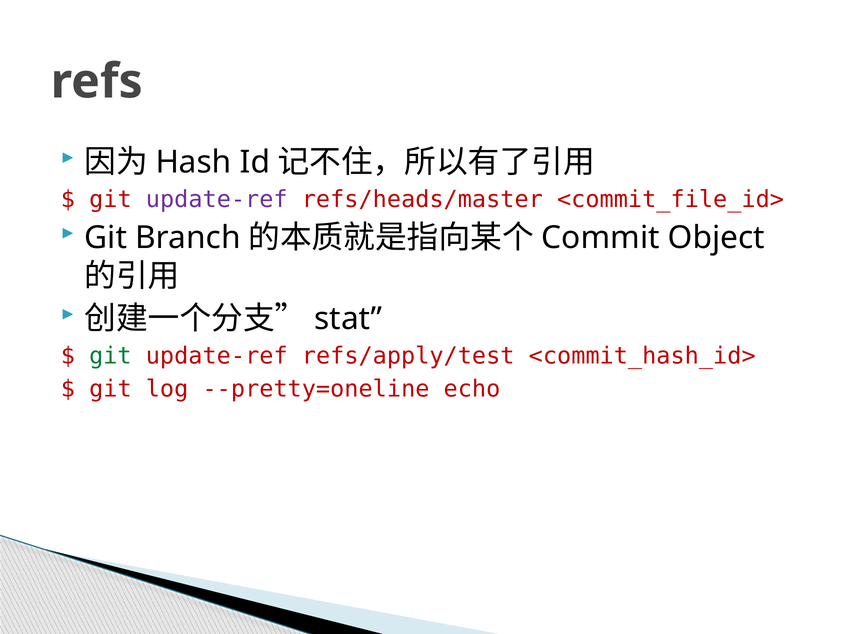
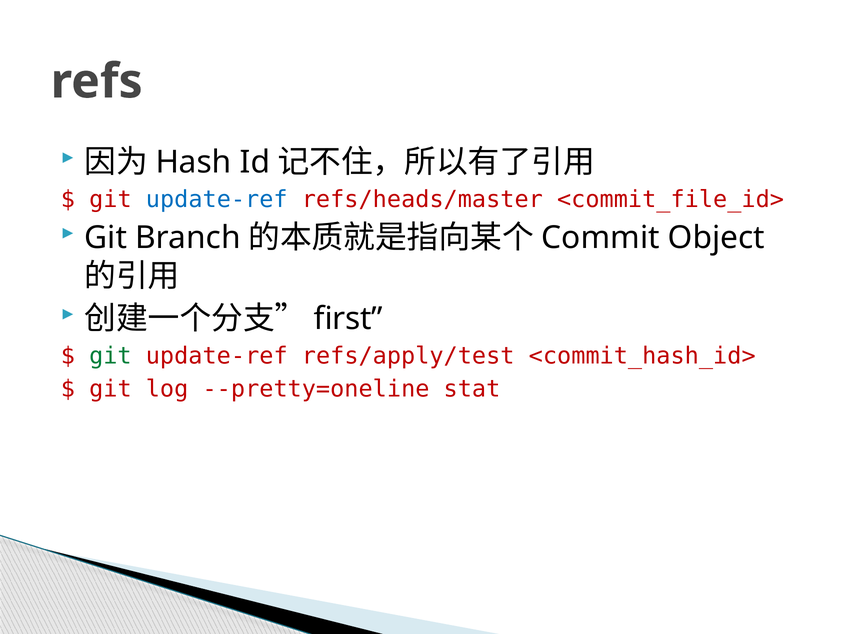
update-ref colour: purple -> blue (217, 200)
stat: stat -> first (348, 319)
echo: echo -> stat (472, 389)
